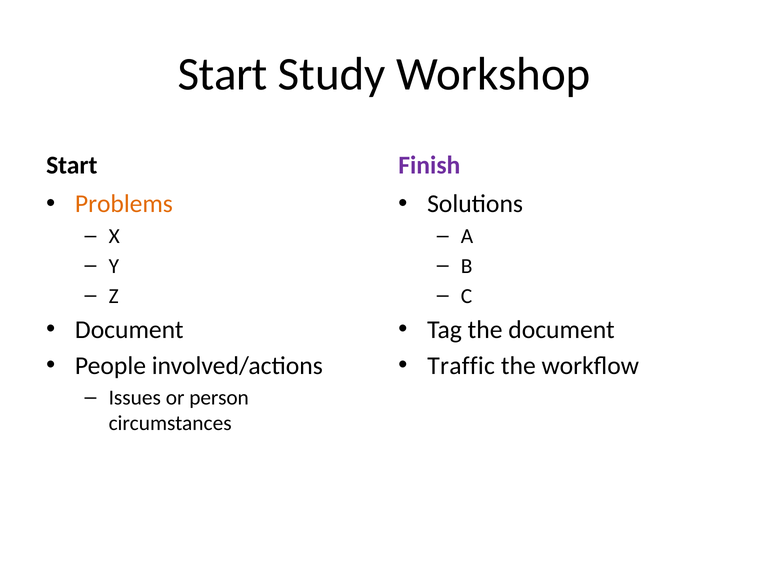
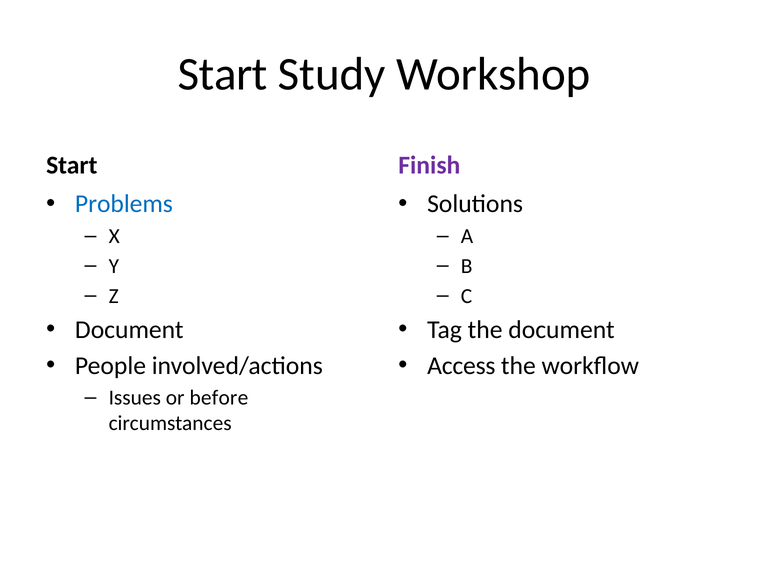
Problems colour: orange -> blue (124, 204)
Traffic: Traffic -> Access (461, 365)
person: person -> before (219, 398)
